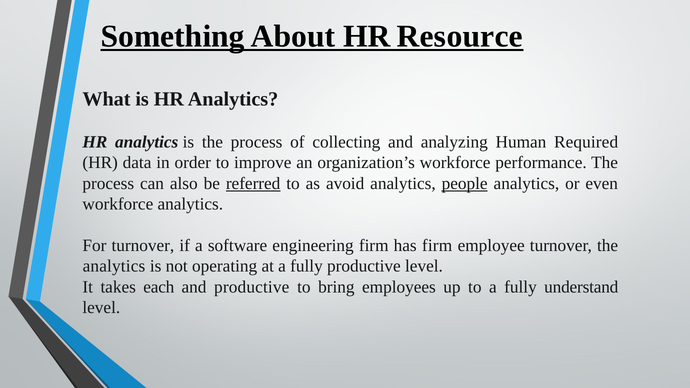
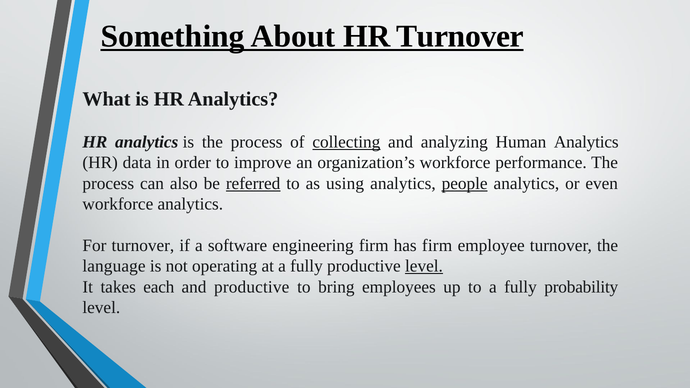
HR Resource: Resource -> Turnover (460, 36)
collecting underline: none -> present (346, 142)
Human Required: Required -> Analytics (586, 142)
avoid: avoid -> using (345, 184)
analytics: analytics -> language (114, 266)
level underline: none -> present (424, 266)
understand: understand -> probability (581, 287)
